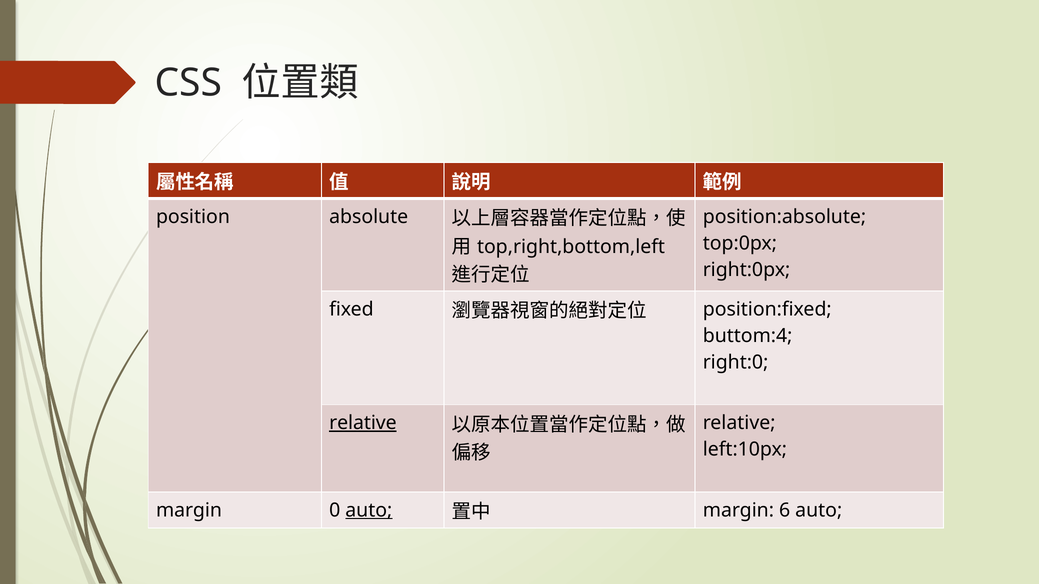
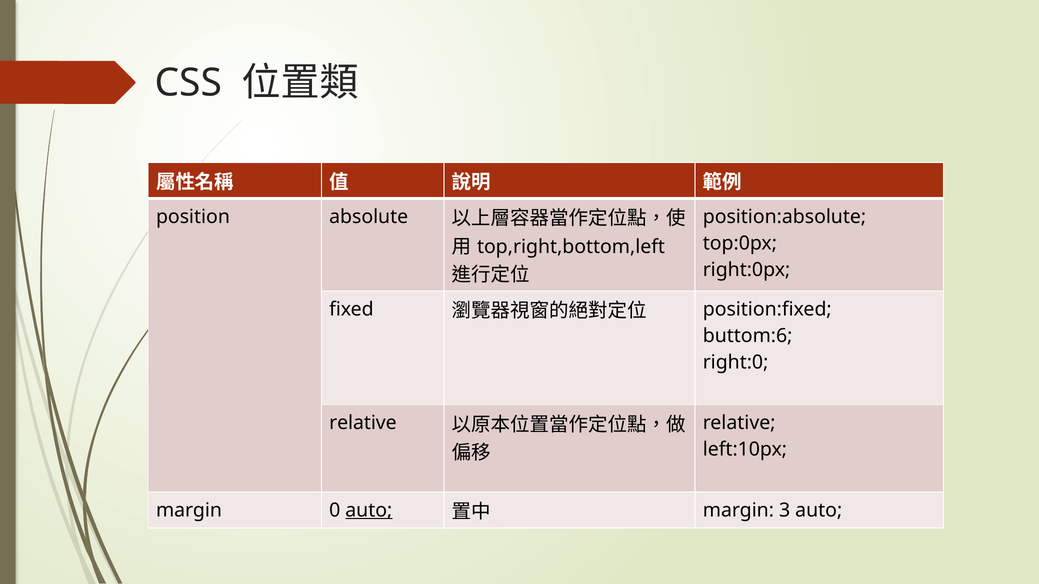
buttom:4: buttom:4 -> buttom:6 (748, 336)
relative underline: present -> none (363, 423)
6: 6 -> 3 (785, 511)
